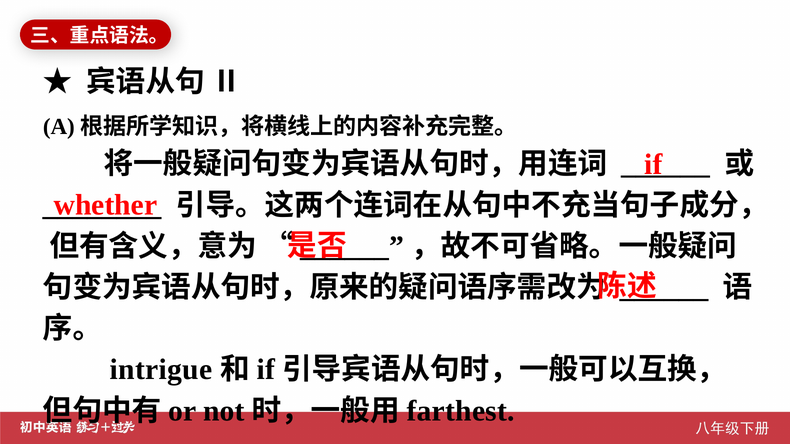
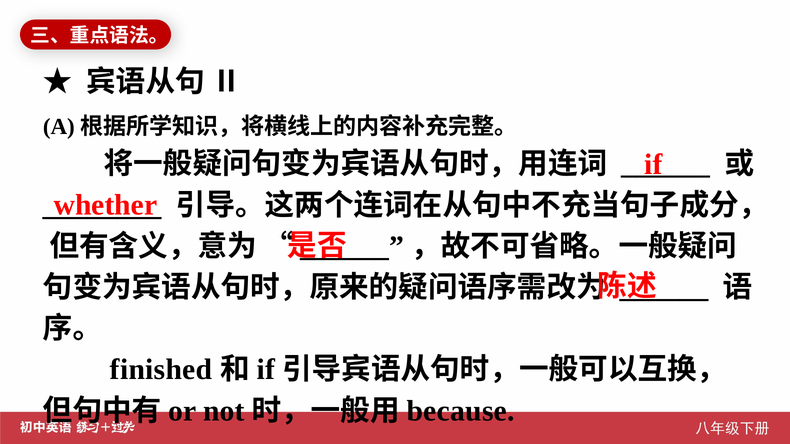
intrigue: intrigue -> finished (161, 370)
farthest: farthest -> because (461, 411)
